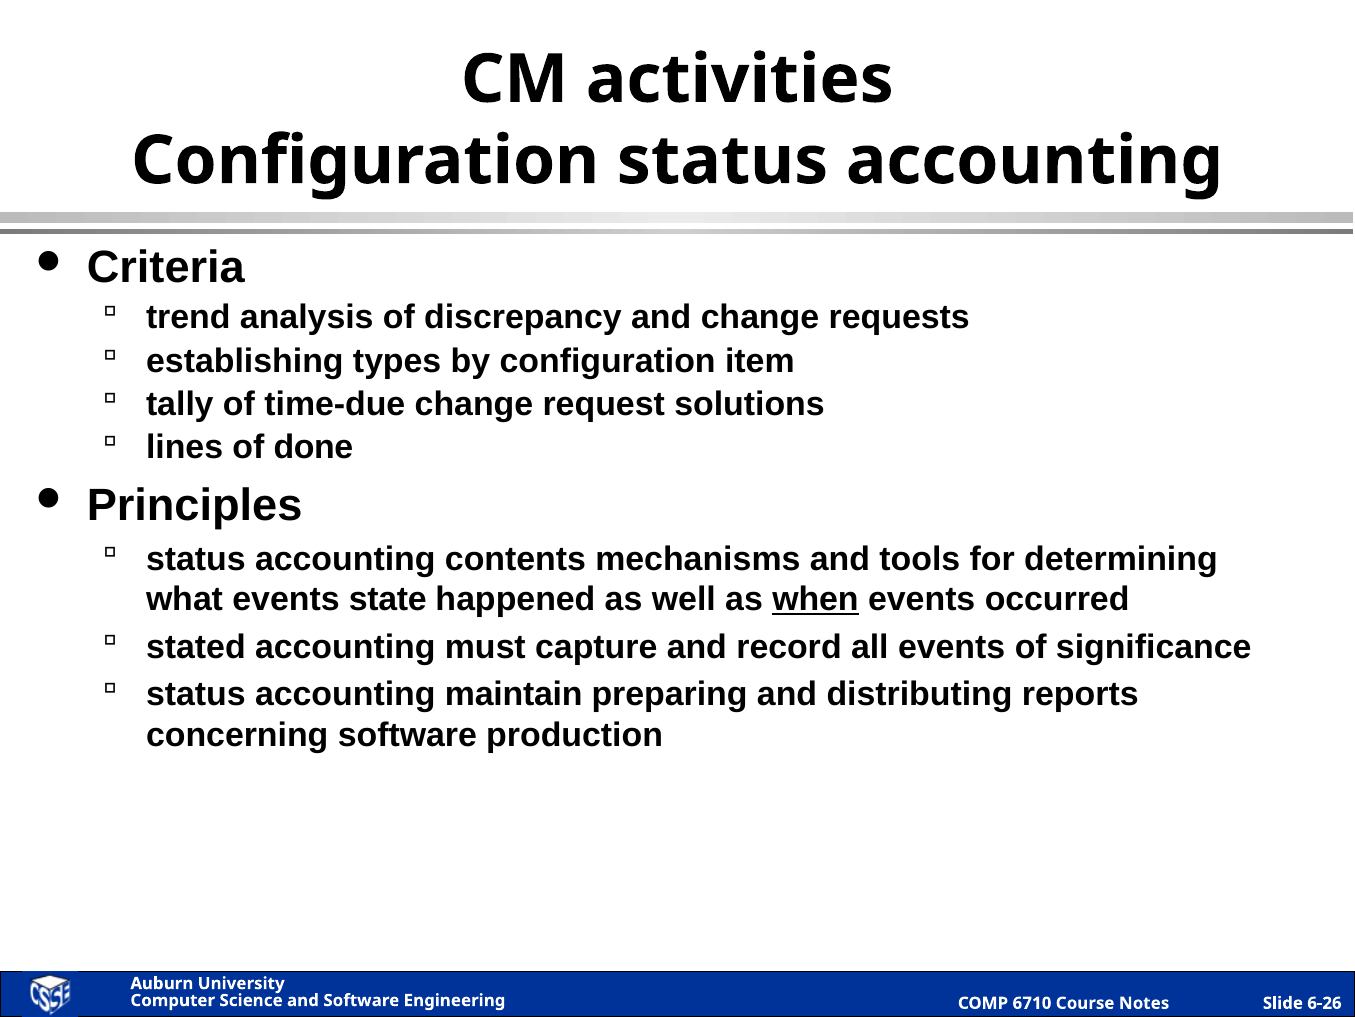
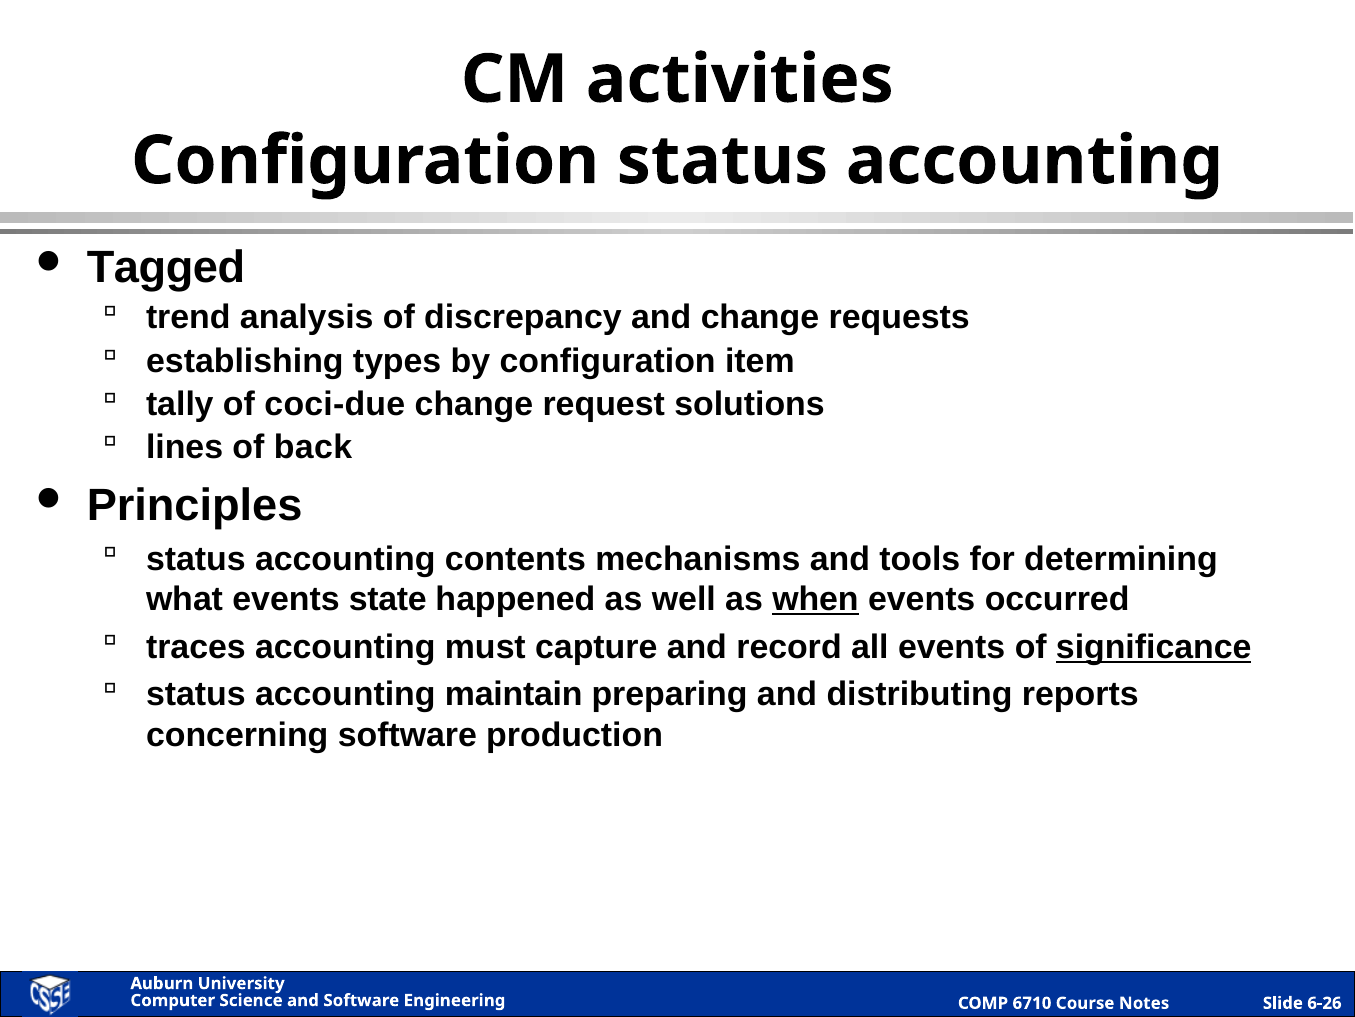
Criteria: Criteria -> Tagged (166, 268)
time-due: time-due -> coci-due (335, 404)
done: done -> back (313, 447)
stated: stated -> traces (196, 647)
significance underline: none -> present (1154, 647)
